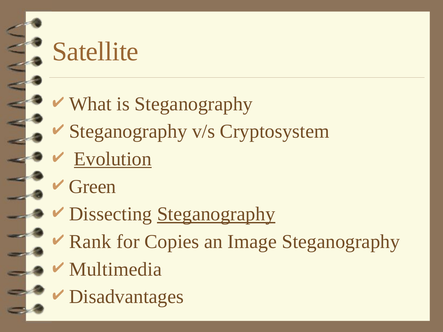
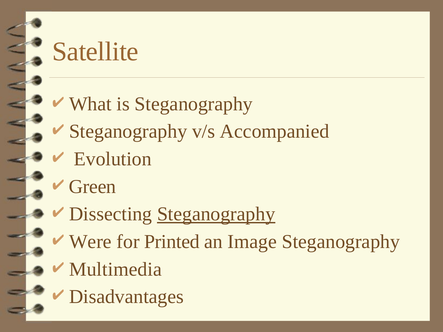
Cryptosystem: Cryptosystem -> Accompanied (275, 132)
Evolution underline: present -> none (113, 159)
Rank: Rank -> Were (90, 242)
Copies: Copies -> Printed (172, 242)
